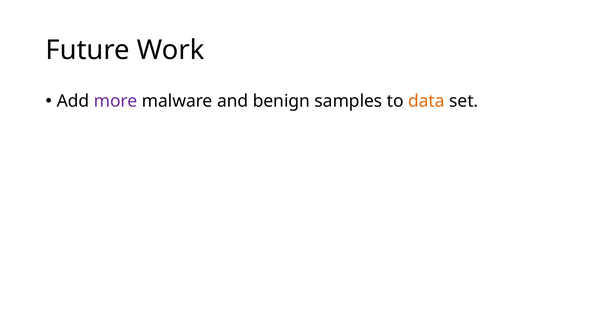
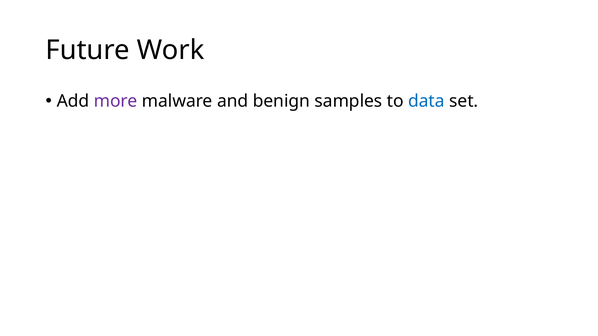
data colour: orange -> blue (426, 101)
